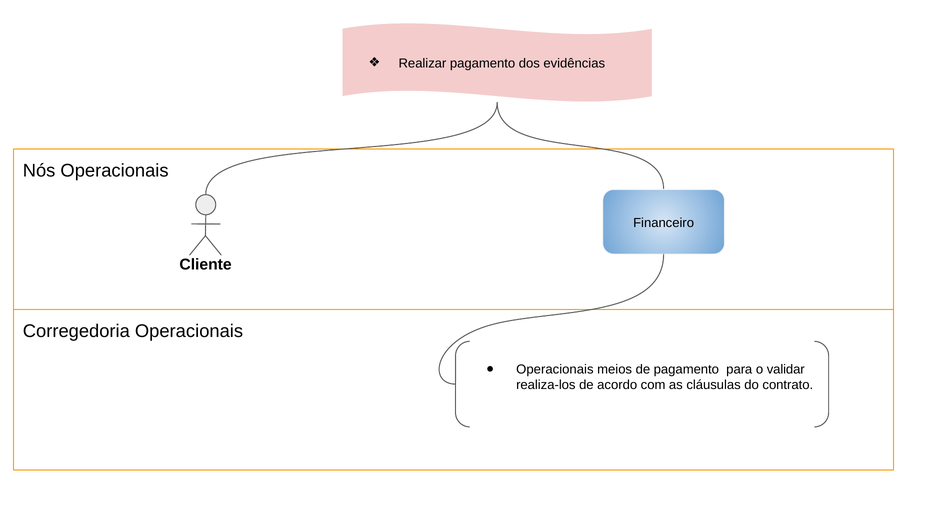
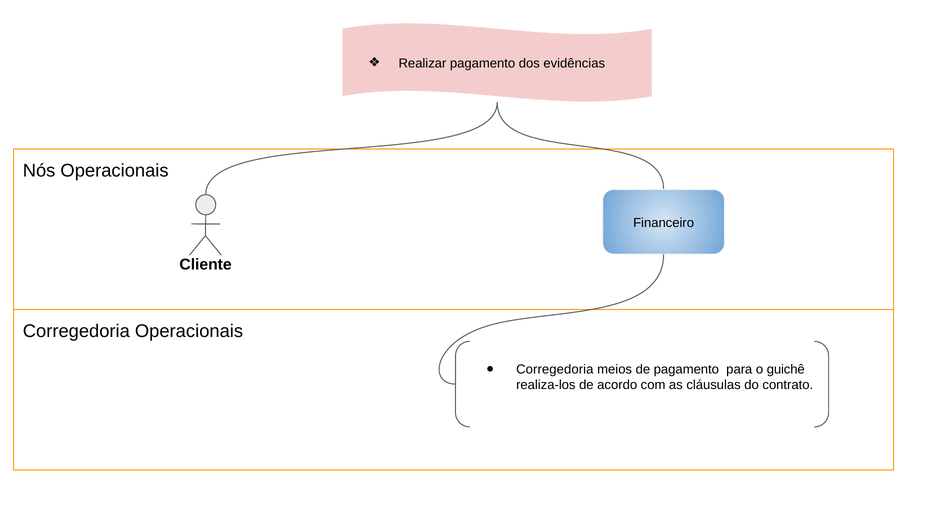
Operacionais: Operacionais -> Corregedoria (555, 369)
validar: validar -> guichê (786, 369)
